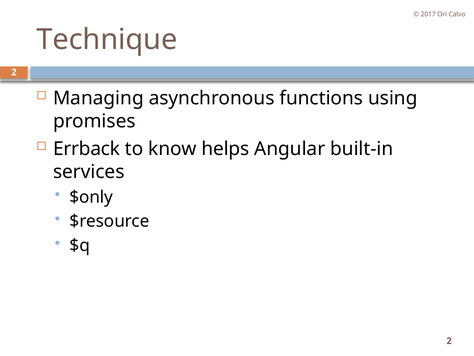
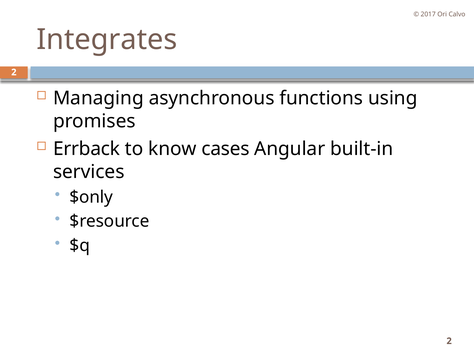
Technique: Technique -> Integrates (107, 40)
helps: helps -> cases (225, 149)
